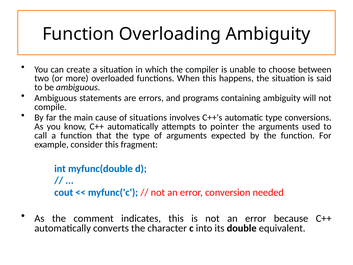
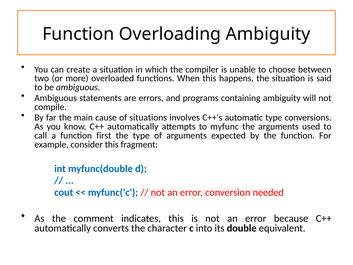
pointer: pointer -> myfunc (225, 126)
that: that -> first (104, 135)
